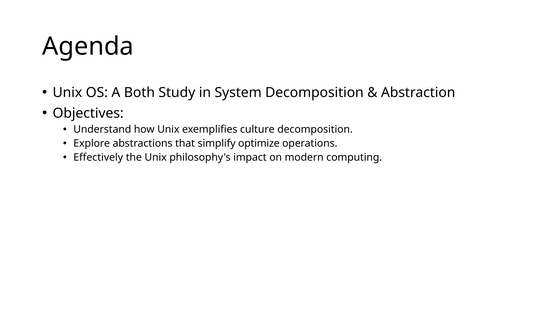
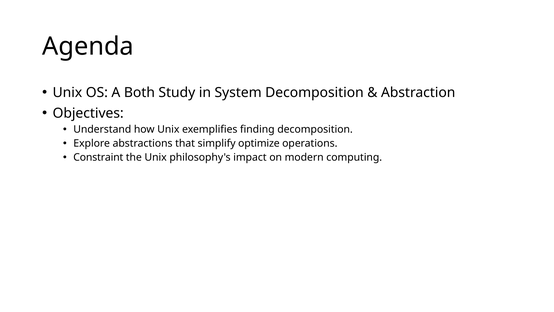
culture: culture -> finding (257, 129)
Effectively: Effectively -> Constraint (98, 157)
